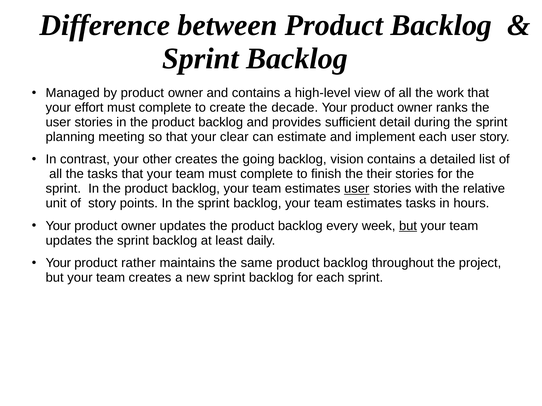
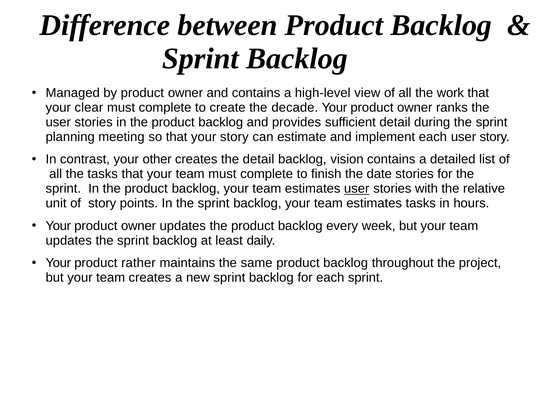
effort: effort -> clear (89, 108)
your clear: clear -> story (234, 137)
the going: going -> detail (259, 159)
their: their -> date (379, 174)
but underline: present -> none (408, 226)
